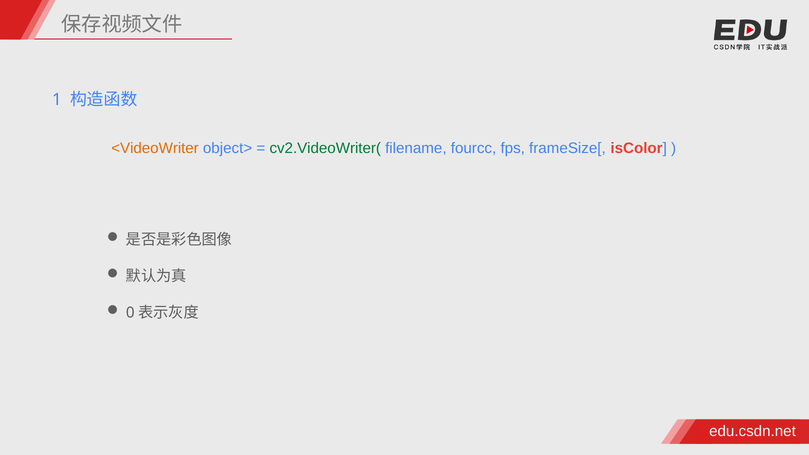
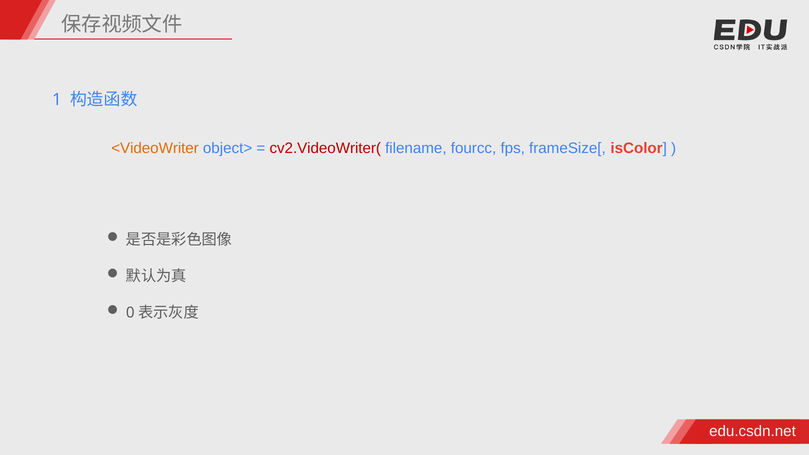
cv2.VideoWriter( colour: green -> red (325, 148)
